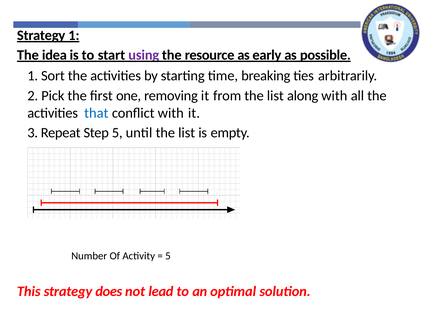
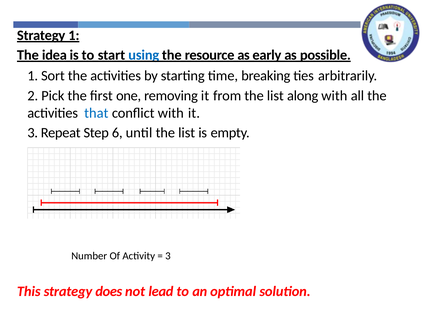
using colour: purple -> blue (144, 55)
Step 5: 5 -> 6 (117, 133)
5: 5 -> 3 (168, 255)
